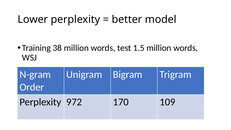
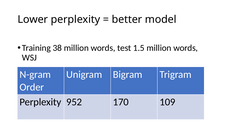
972: 972 -> 952 (74, 102)
